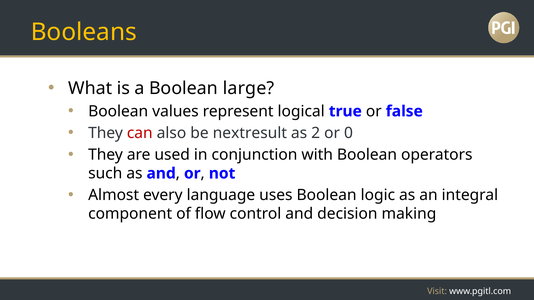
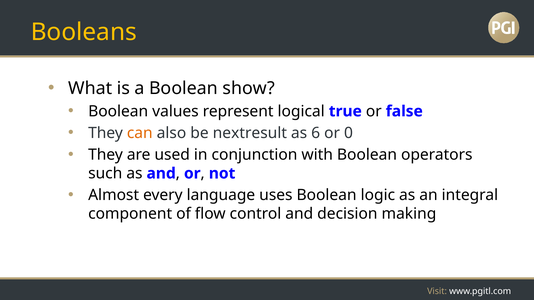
large: large -> show (249, 88)
can colour: red -> orange (140, 133)
2: 2 -> 6 (316, 133)
